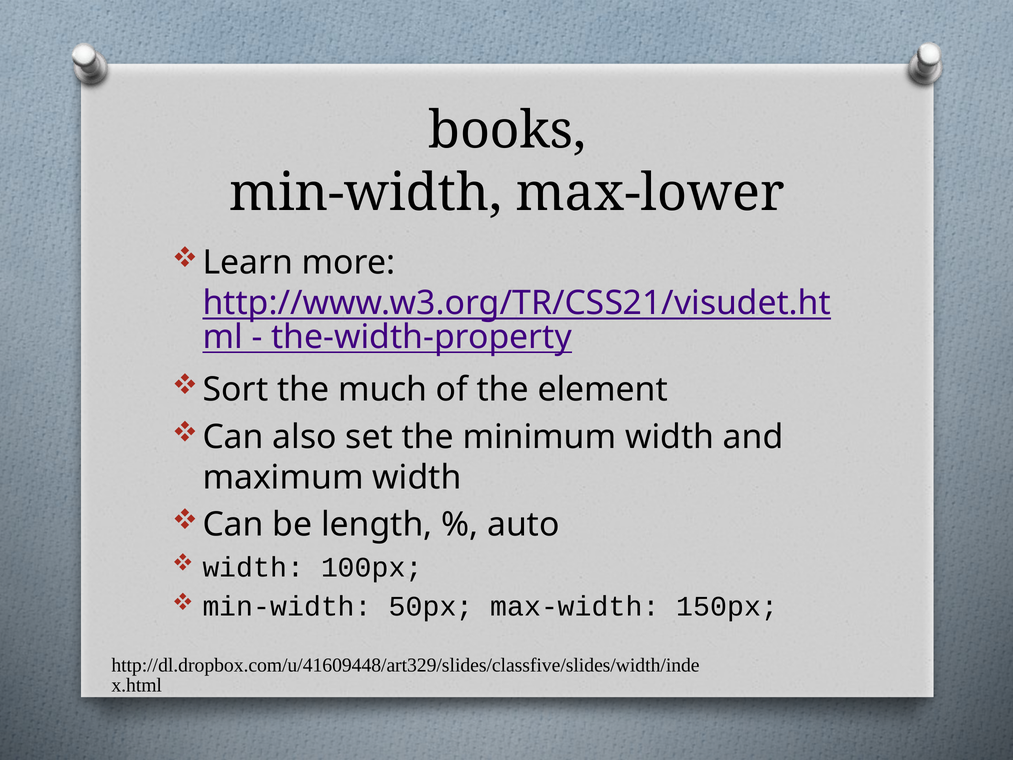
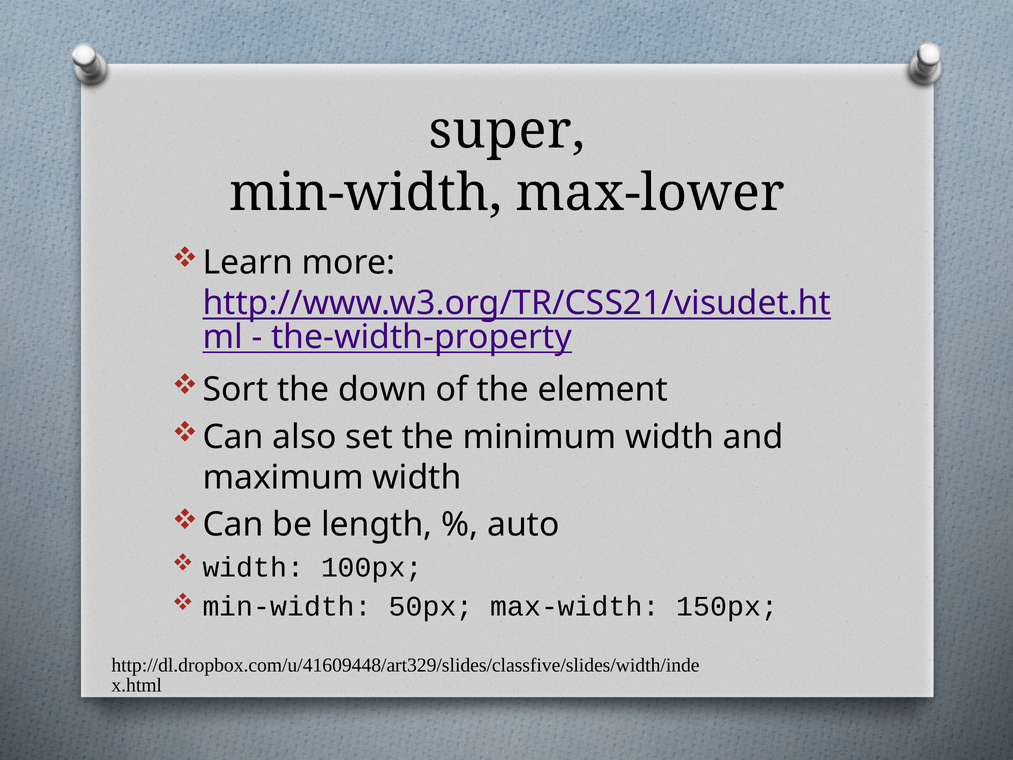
books: books -> super (507, 130)
much: much -> down (383, 390)
